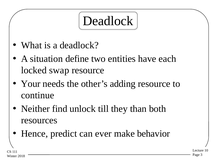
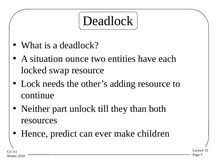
define: define -> ounce (77, 59)
Your: Your -> Lock (31, 84)
find: find -> part (60, 109)
behavior: behavior -> children (153, 134)
